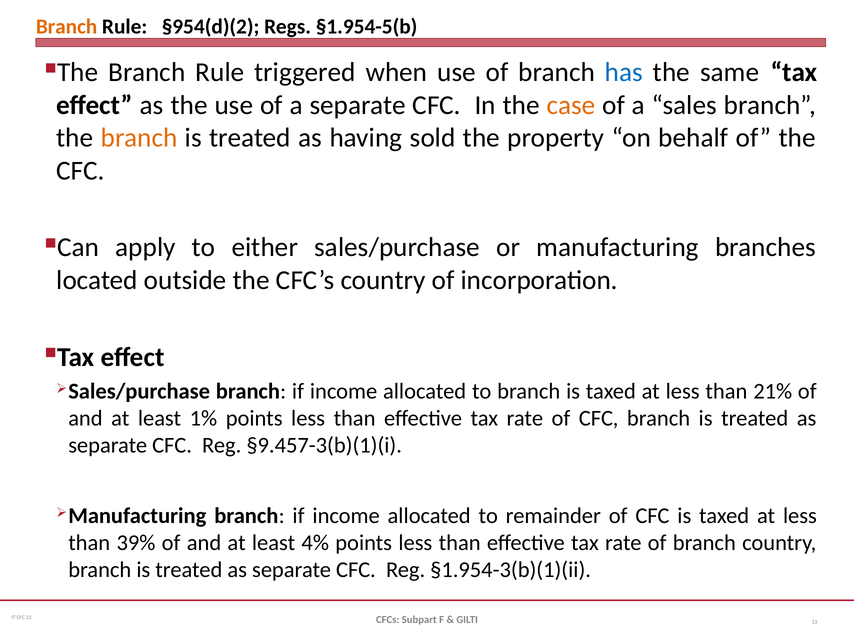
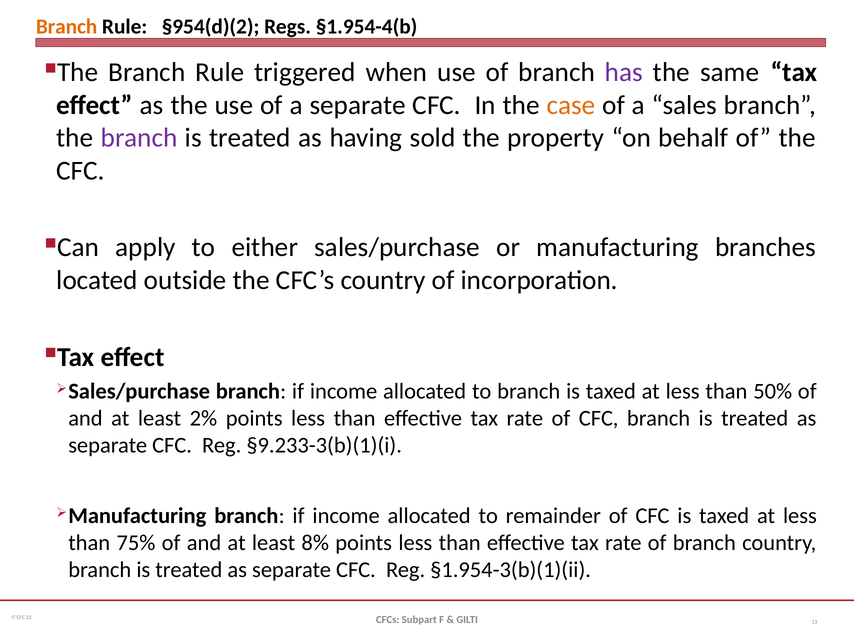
§1.954-5(b: §1.954-5(b -> §1.954-4(b (367, 27)
has colour: blue -> purple (624, 72)
branch colour: orange -> purple (139, 138)
21%: 21% -> 50% (773, 391)
1%: 1% -> 2% (203, 418)
§9.457-3(b)(1)(i: §9.457-3(b)(1)(i -> §9.233-3(b)(1)(i (324, 445)
39%: 39% -> 75% (136, 542)
4%: 4% -> 8% (315, 542)
